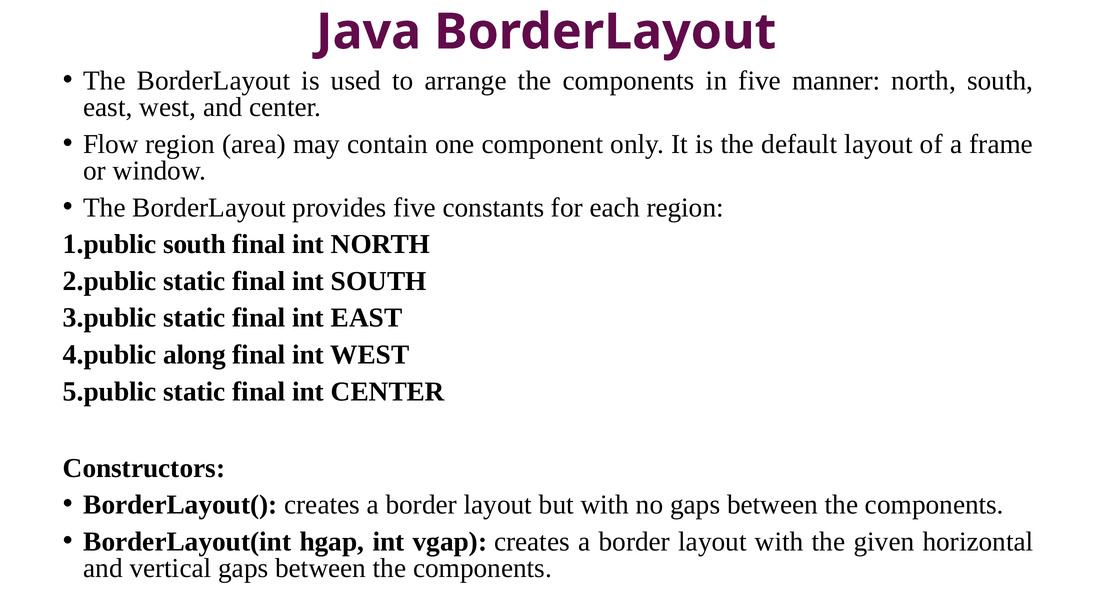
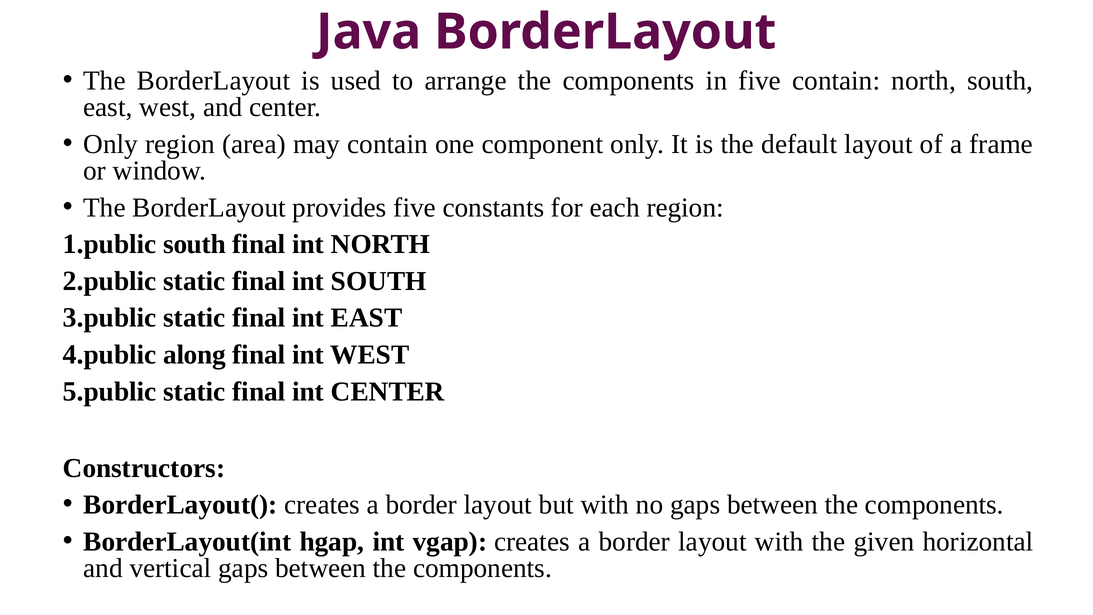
five manner: manner -> contain (836, 81)
Flow: Flow -> Only (111, 144)
